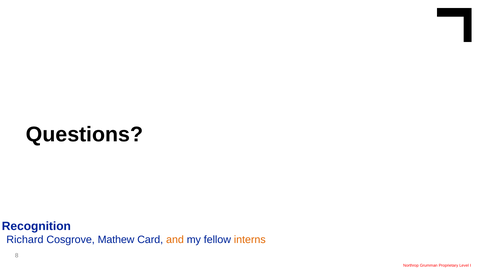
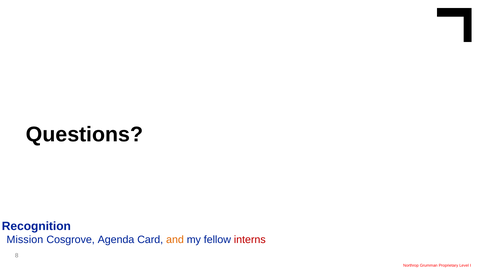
Richard: Richard -> Mission (25, 240)
Mathew: Mathew -> Agenda (116, 240)
interns colour: orange -> red (250, 240)
